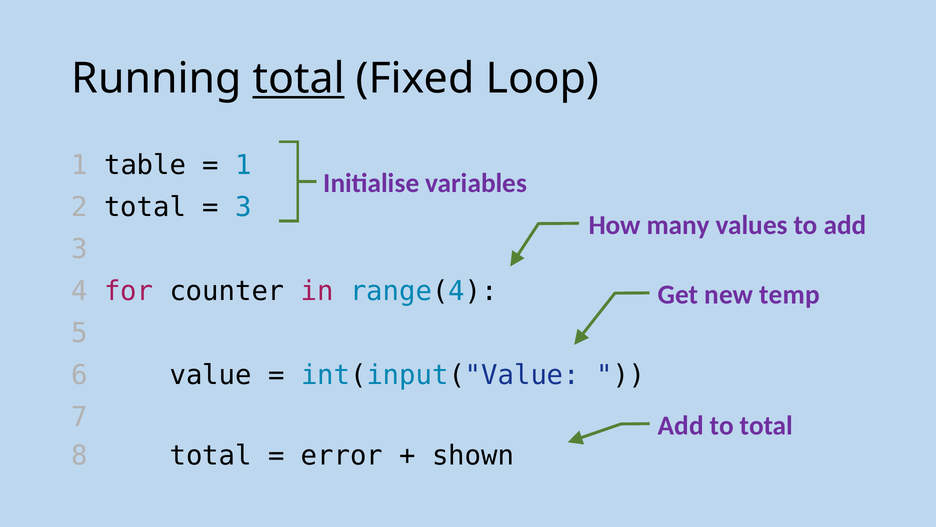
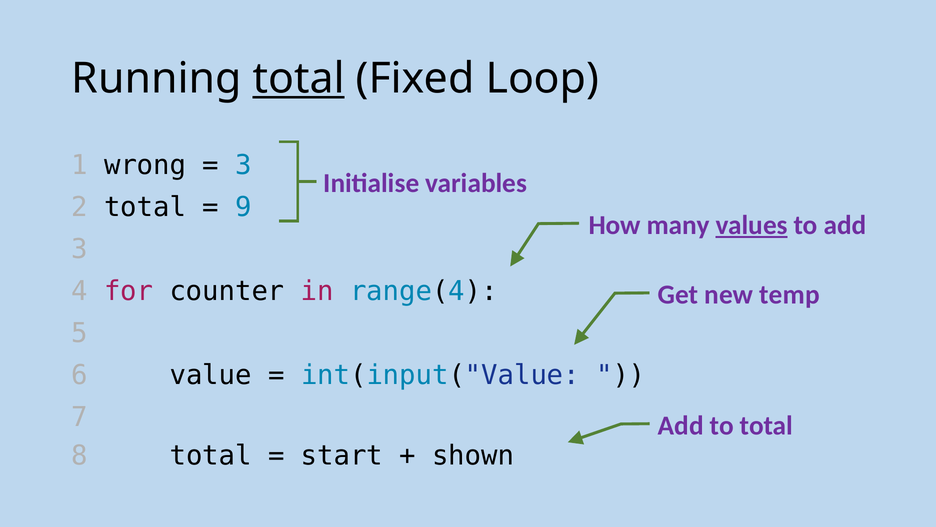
table: table -> wrong (145, 165)
1: 1 -> 3 (244, 165)
3: 3 -> 9 (244, 207)
values underline: none -> present (752, 225)
error: error -> start (342, 455)
